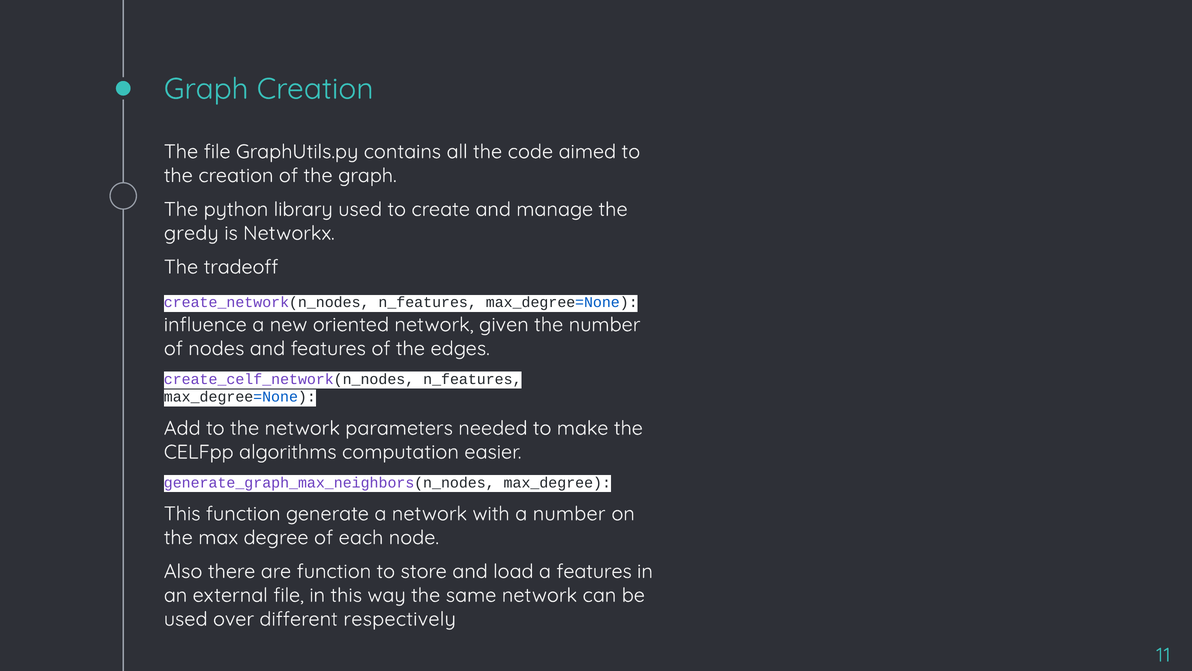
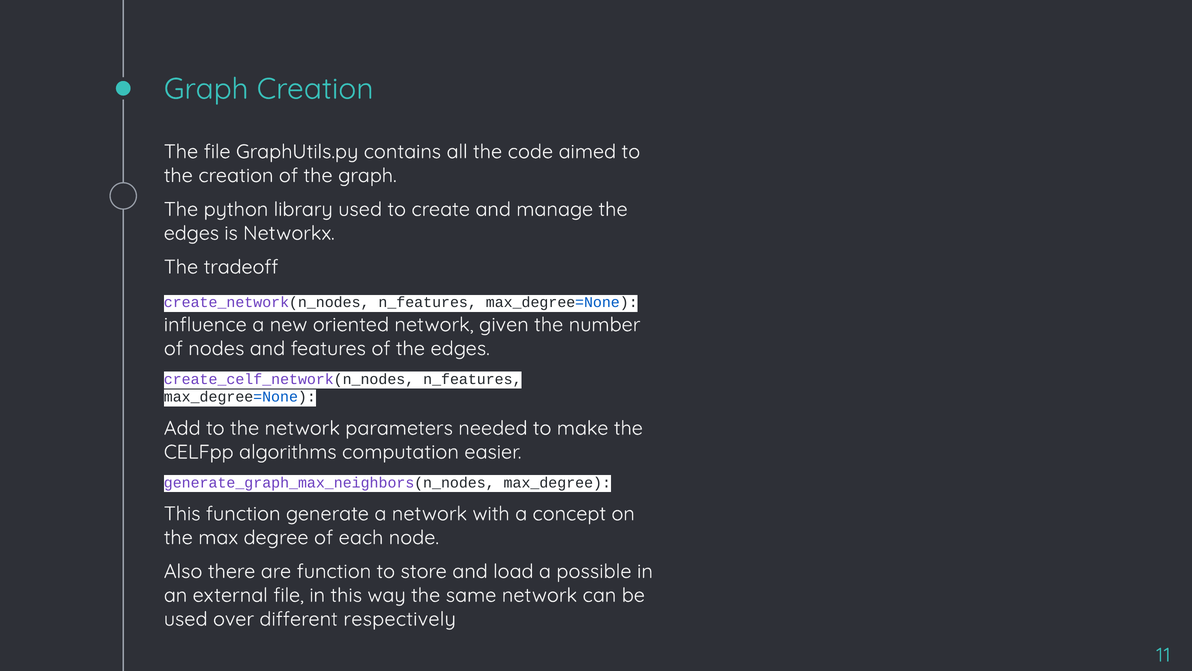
gredy: gredy -> edges (191, 233)
a number: number -> concept (569, 513)
a features: features -> possible (594, 571)
